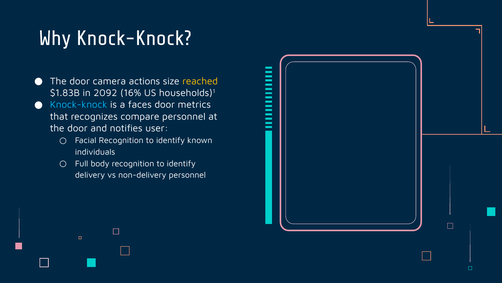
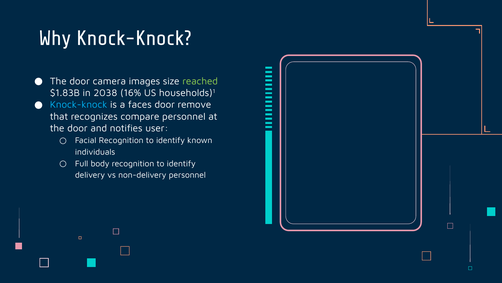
actions: actions -> images (144, 81)
reached colour: yellow -> light green (200, 81)
2092: 2092 -> 2038 (105, 93)
metrics: metrics -> remove (194, 104)
